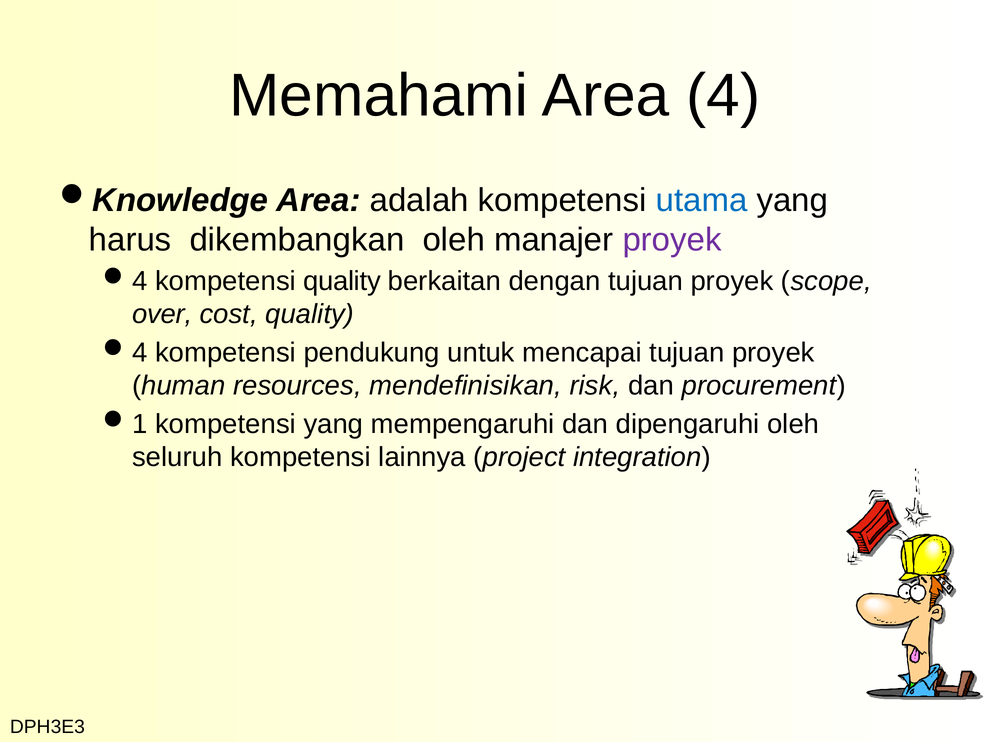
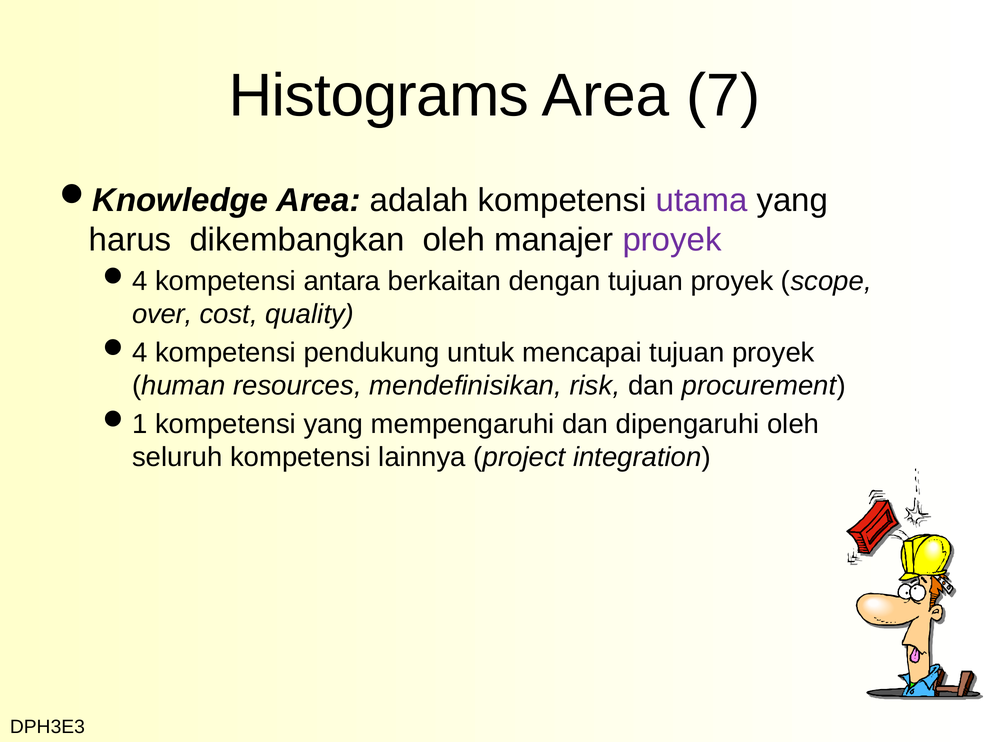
Memahami: Memahami -> Histograms (379, 96)
4: 4 -> 7 (723, 96)
utama colour: blue -> purple (702, 200)
kompetensi quality: quality -> antara (342, 281)
